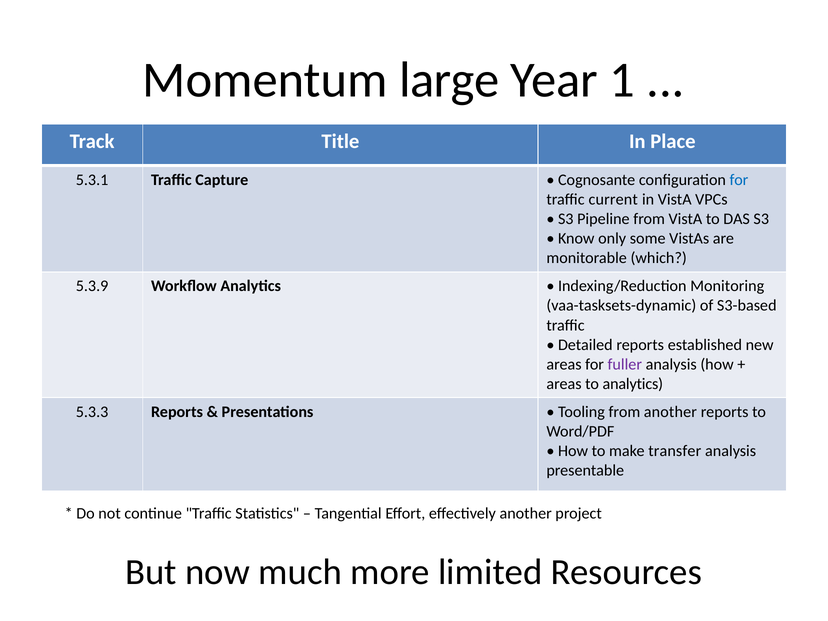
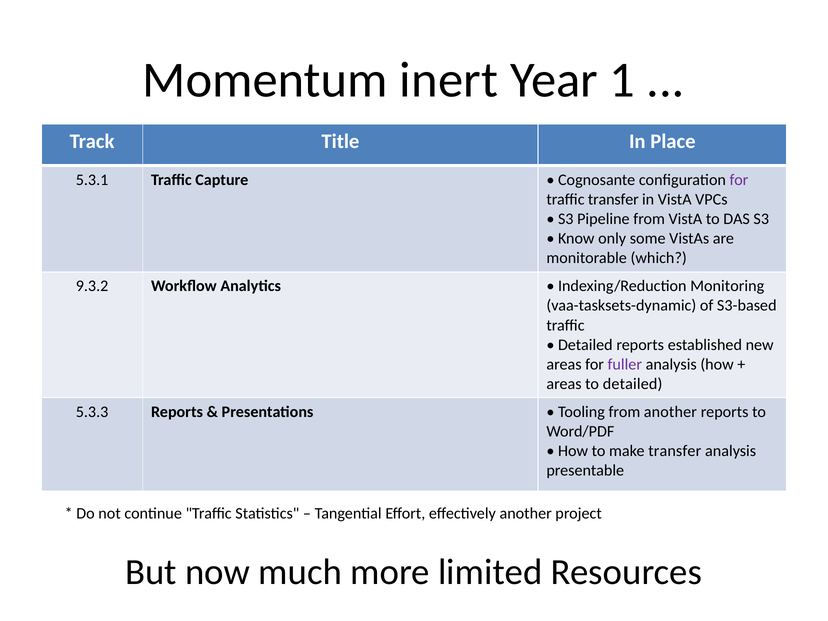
large: large -> inert (449, 80)
for colour: blue -> purple (739, 180)
traffic current: current -> transfer (613, 199)
5.3.9: 5.3.9 -> 9.3.2 (92, 286)
to analytics: analytics -> detailed (633, 384)
